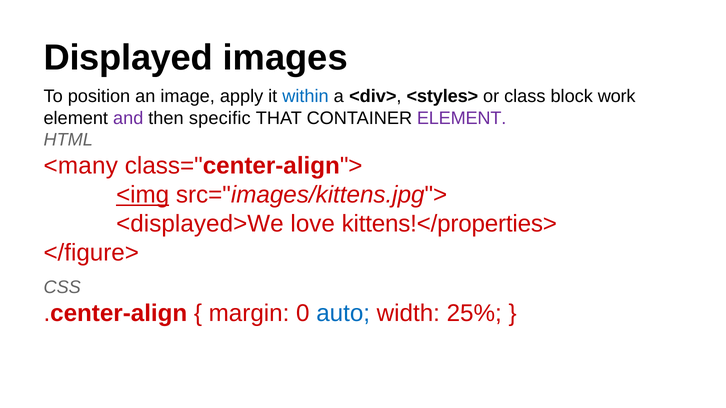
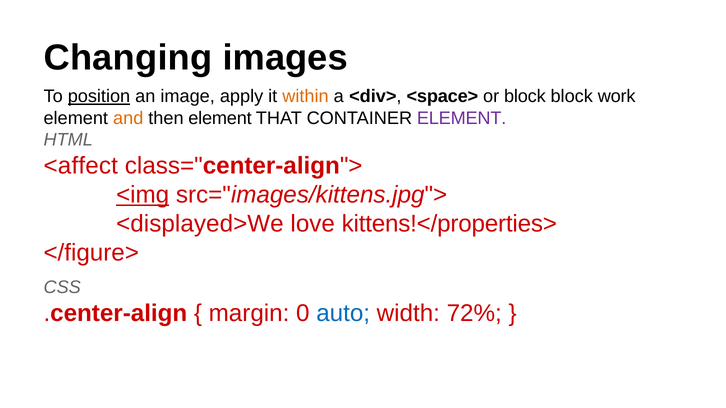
Displayed: Displayed -> Changing (128, 58)
position underline: none -> present (99, 97)
within colour: blue -> orange (306, 97)
<styles>: <styles> -> <space> (442, 97)
or class: class -> block (525, 97)
and colour: purple -> orange (128, 118)
then specific: specific -> element (220, 118)
<many: <many -> <affect (81, 166)
25%: 25% -> 72% (474, 314)
